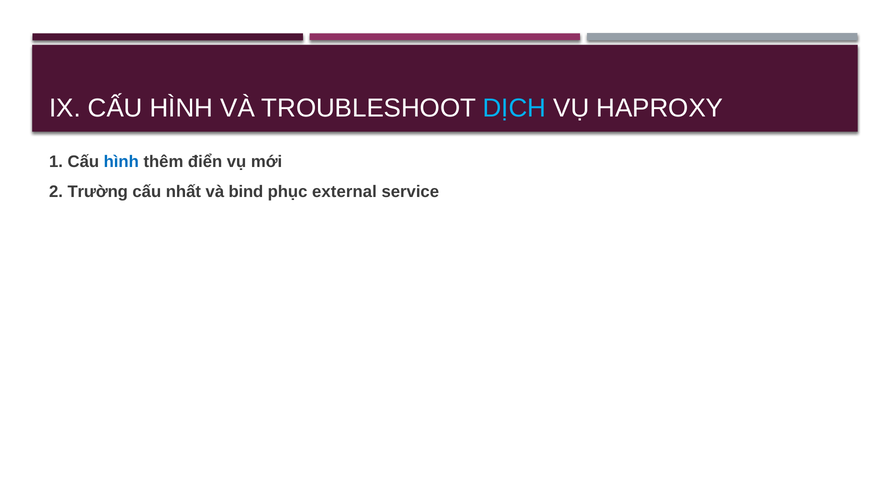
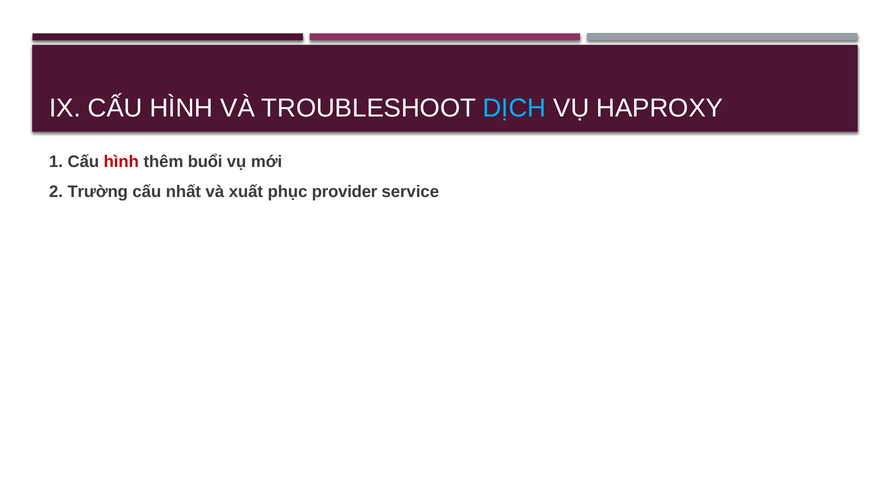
hình colour: blue -> red (121, 161)
điển: điển -> buổi (205, 161)
bind: bind -> xuất (246, 191)
external: external -> provider (345, 191)
